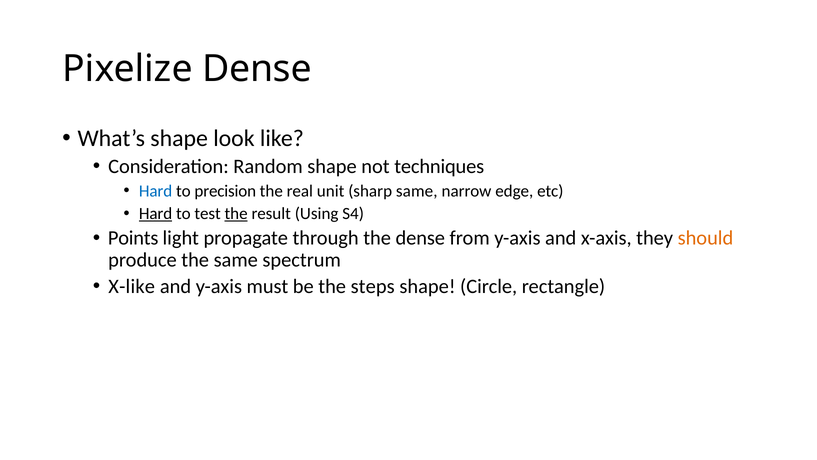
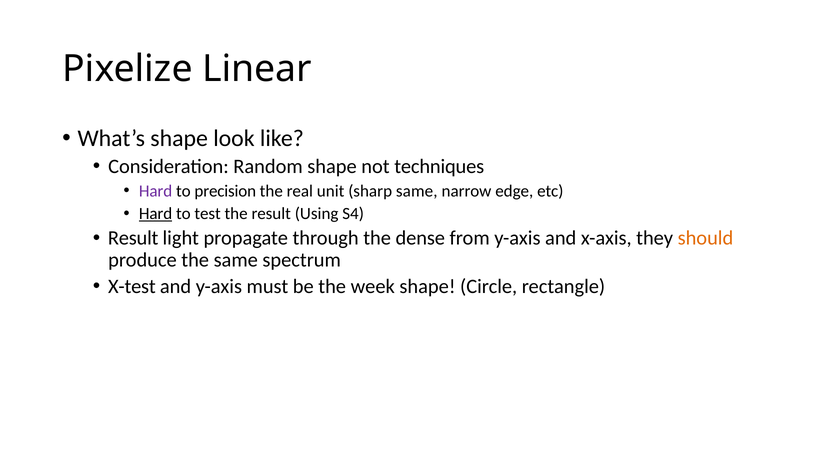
Pixelize Dense: Dense -> Linear (257, 69)
Hard colour: blue -> purple (156, 191)
the underline: present -> none (236, 213)
Points: Points -> Result (133, 238)
X-like: X-like -> X-test (132, 286)
steps: steps -> week (373, 286)
